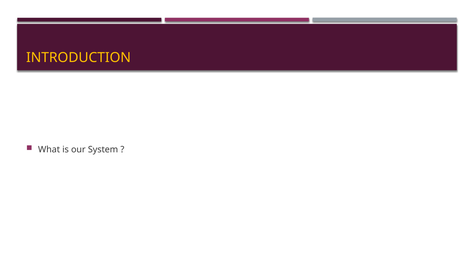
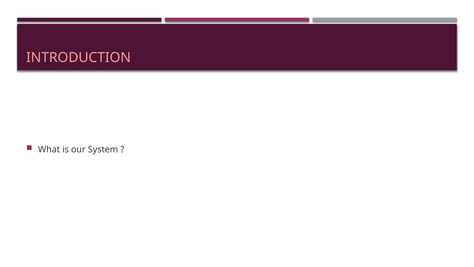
INTRODUCTION colour: yellow -> pink (79, 58)
